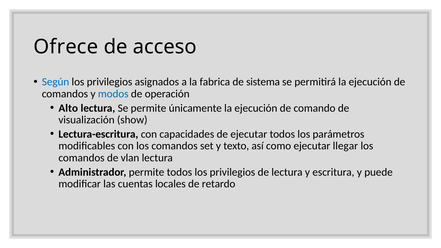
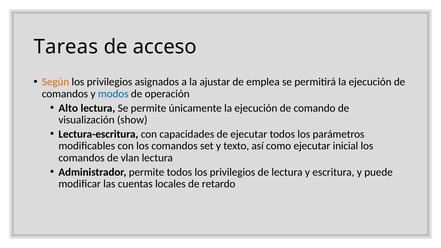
Ofrece: Ofrece -> Tareas (66, 47)
Según colour: blue -> orange (56, 82)
fabrica: fabrica -> ajustar (215, 82)
sistema: sistema -> emplea (263, 82)
llegar: llegar -> inicial (345, 146)
